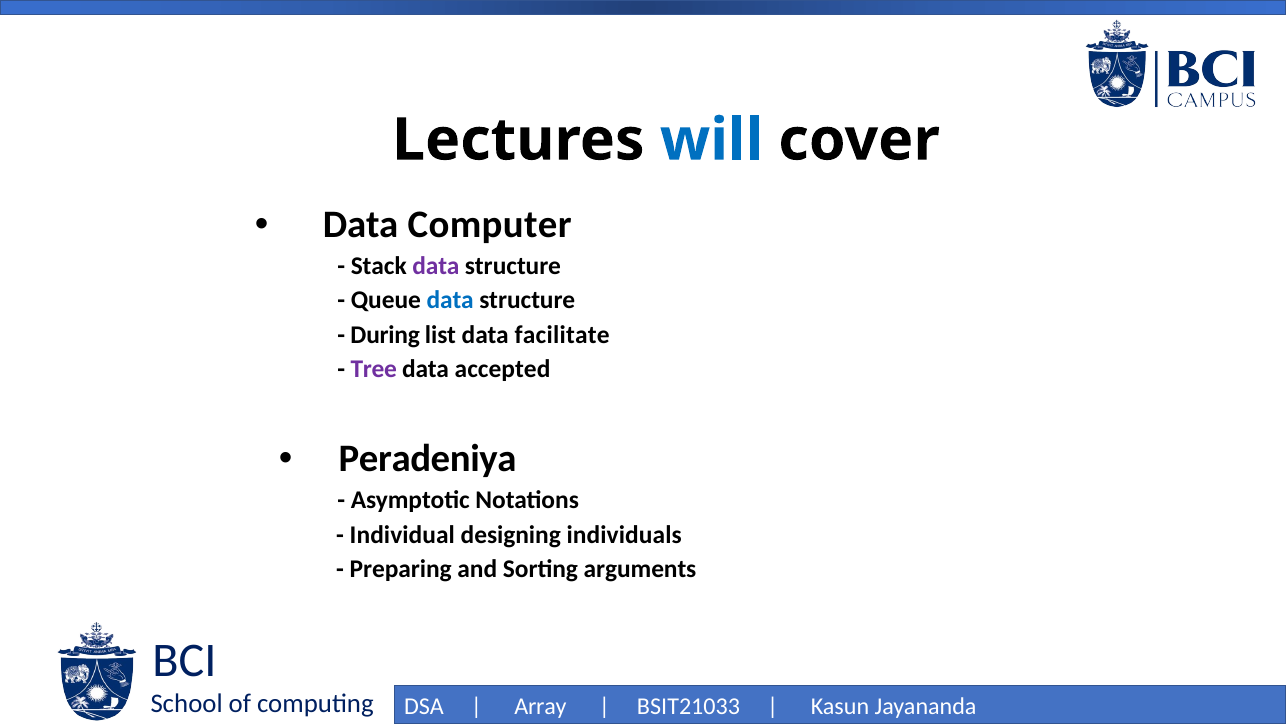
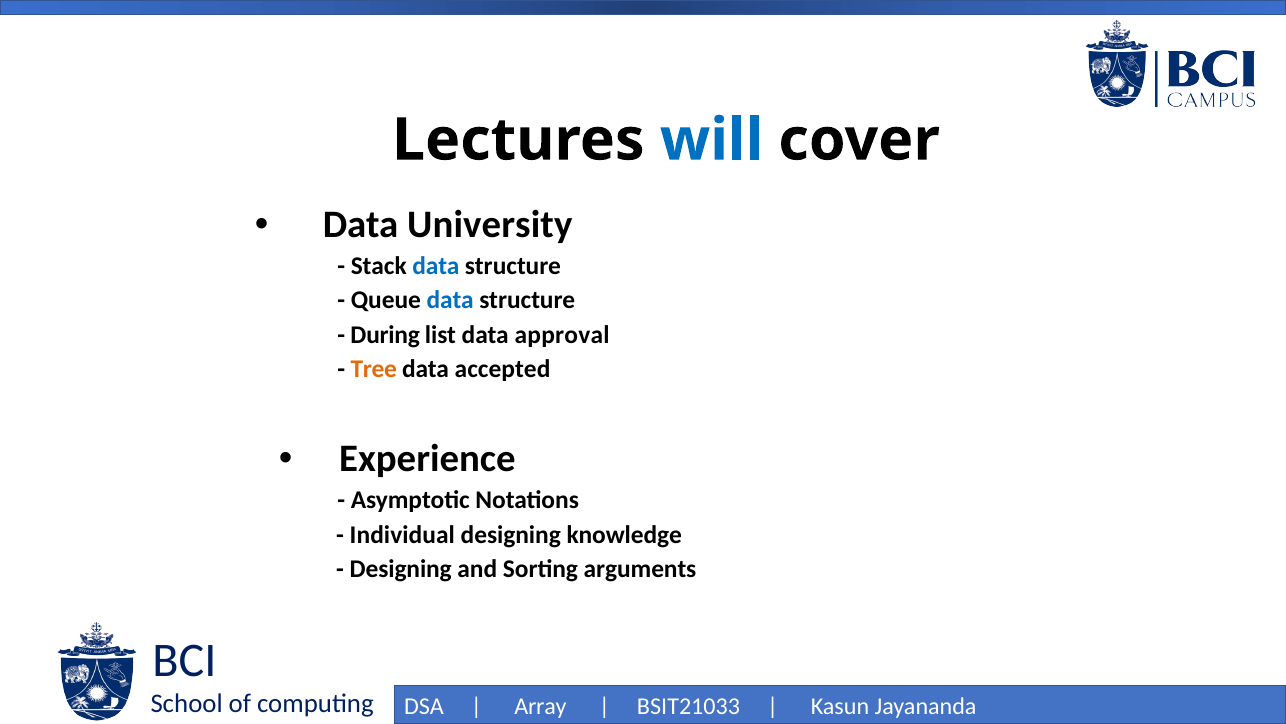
Computer: Computer -> University (490, 225)
data colour: purple -> blue (436, 266)
facilitate: facilitate -> approval (562, 334)
Tree colour: purple -> orange (374, 369)
Peradeniya: Peradeniya -> Experience (427, 459)
individuals: individuals -> knowledge (624, 534)
Preparing: Preparing -> Designing (401, 568)
